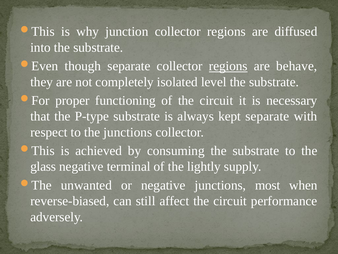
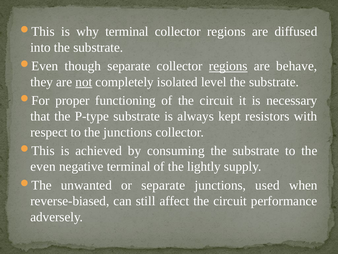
why junction: junction -> terminal (127, 32)
not underline: none -> present (84, 82)
kept separate: separate -> resistors (267, 116)
glass: glass -> even (43, 166)
or negative: negative -> separate (163, 185)
most: most -> used (267, 185)
